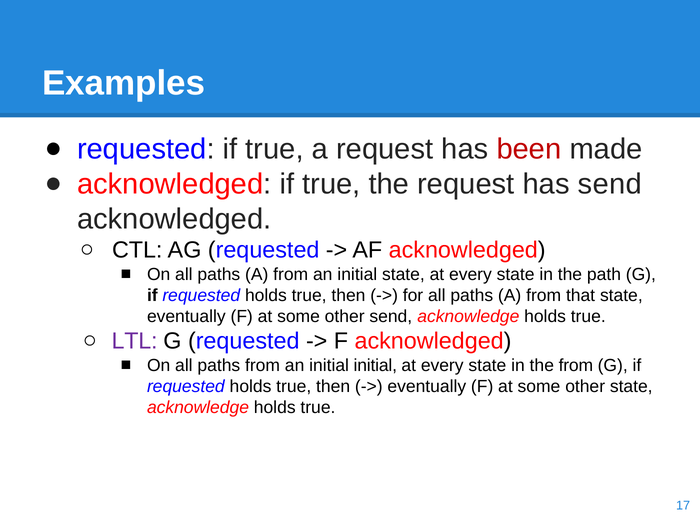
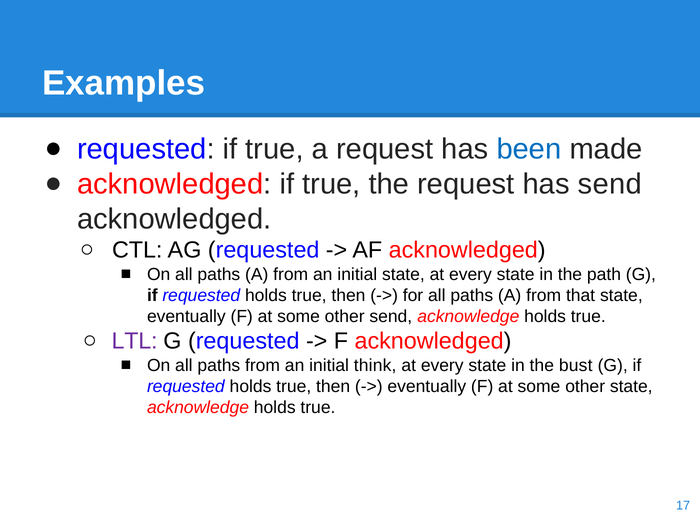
been colour: red -> blue (529, 149)
initial initial: initial -> think (375, 365)
the from: from -> bust (576, 365)
